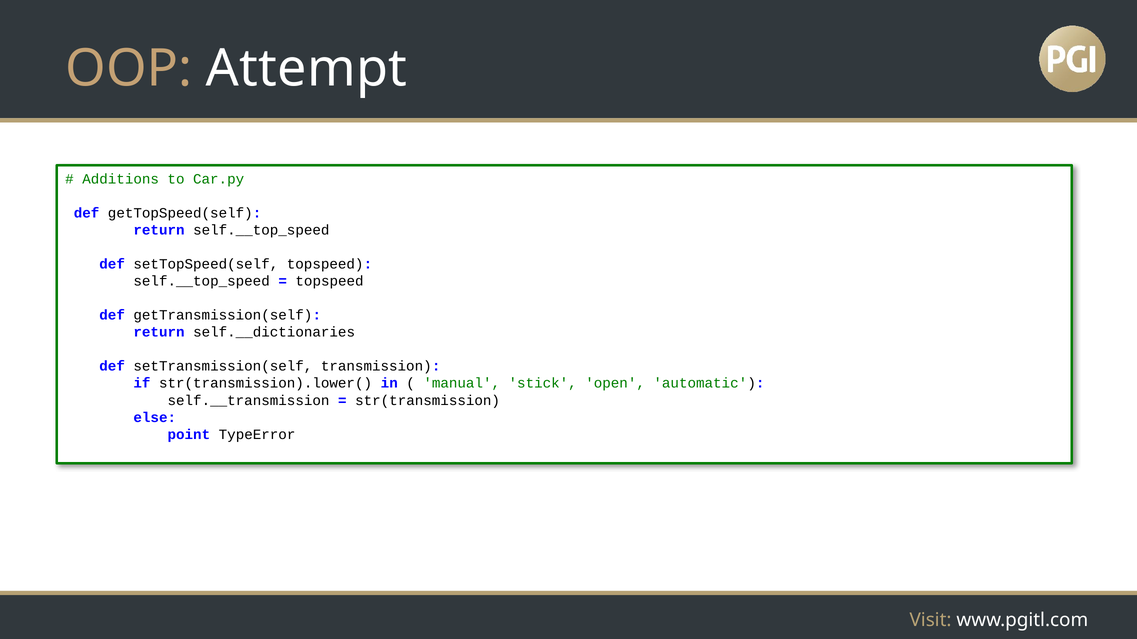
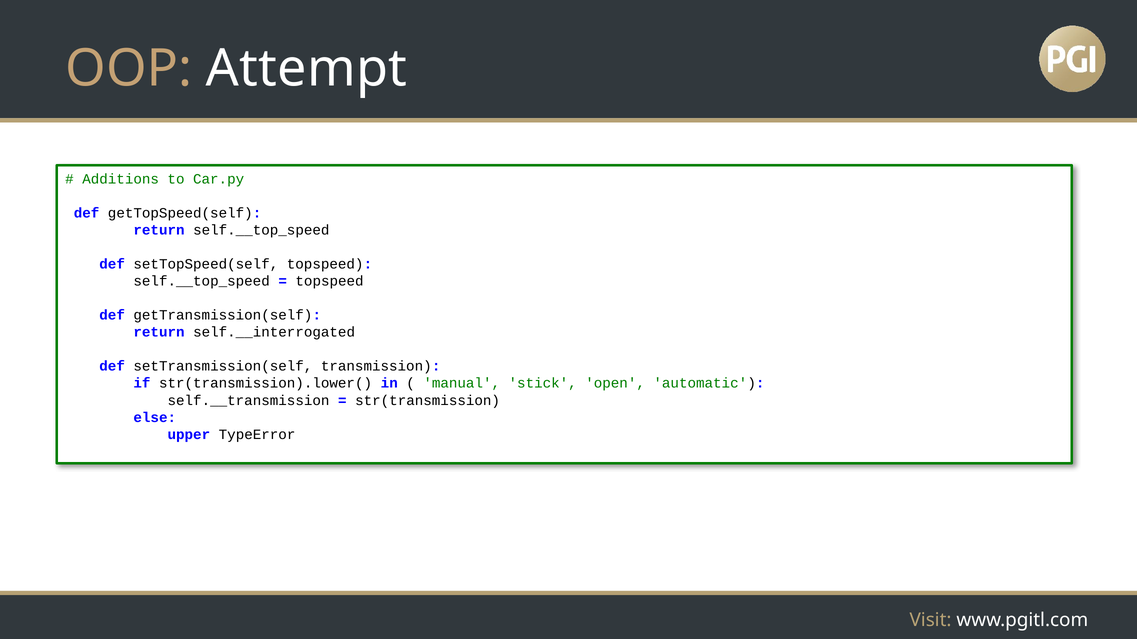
self.__dictionaries: self.__dictionaries -> self.__interrogated (274, 332)
point: point -> upper (189, 435)
